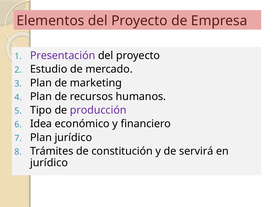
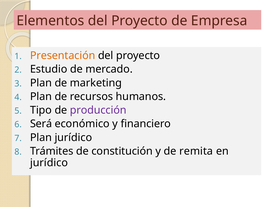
Presentación colour: purple -> orange (63, 55)
Idea: Idea -> Será (41, 123)
servirá: servirá -> remita (196, 151)
